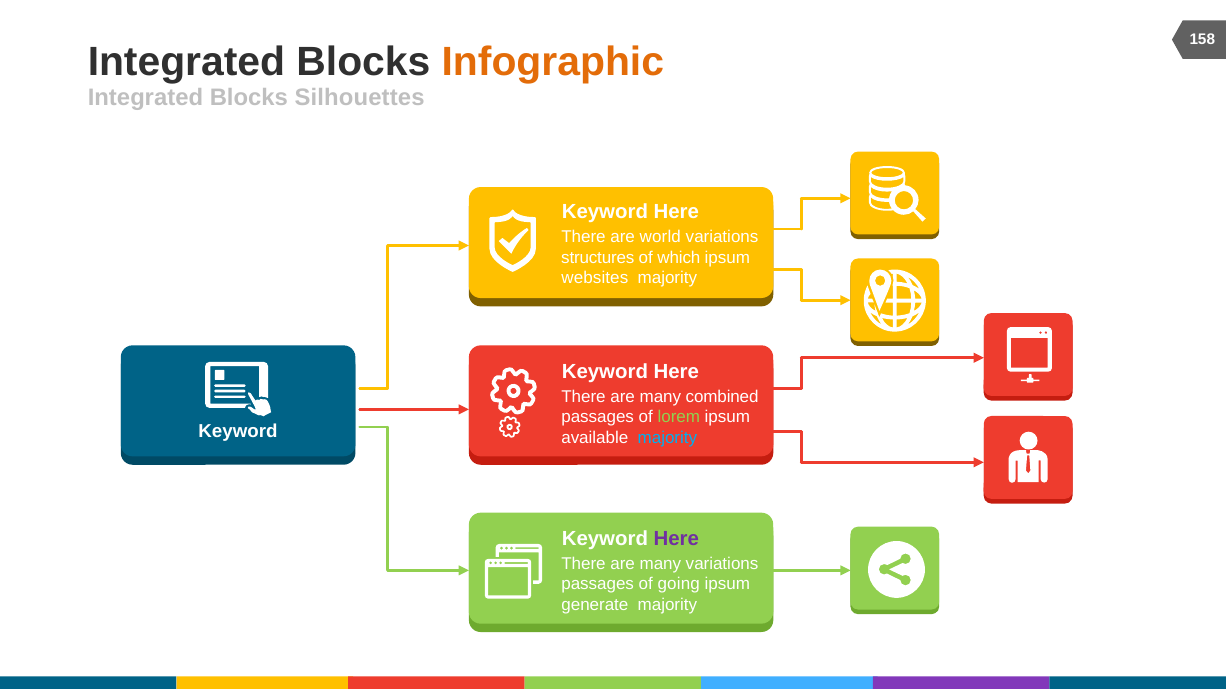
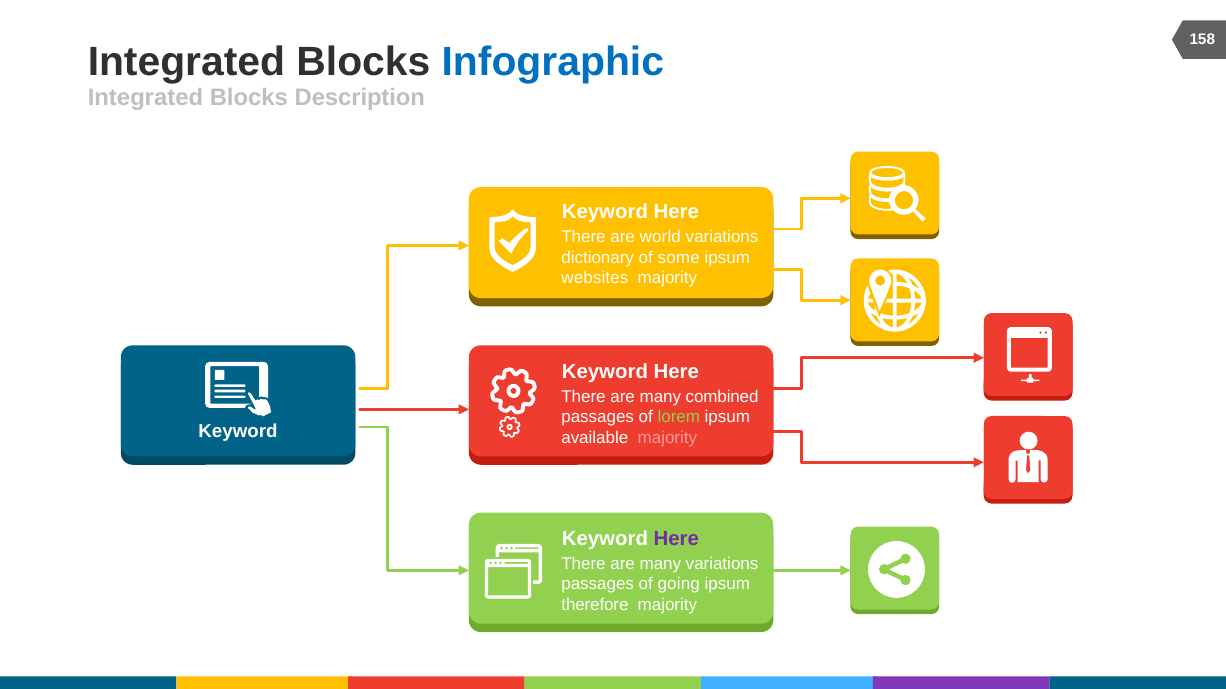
Infographic colour: orange -> blue (553, 62)
Silhouettes: Silhouettes -> Description (360, 98)
structures: structures -> dictionary (598, 258)
which: which -> some (679, 258)
majority colour: light blue -> pink (667, 438)
generate: generate -> therefore (595, 605)
